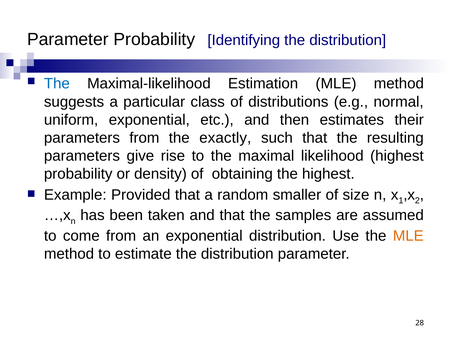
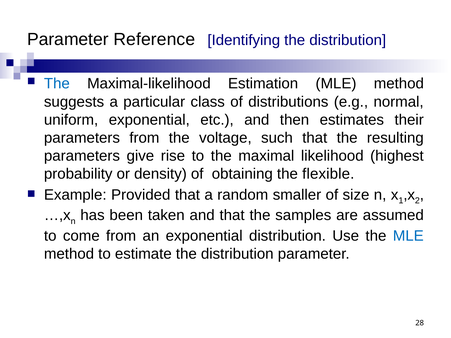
Parameter Probability: Probability -> Reference (154, 39)
exactly: exactly -> voltage (225, 138)
the highest: highest -> flexible (328, 174)
MLE colour: orange -> blue (408, 236)
